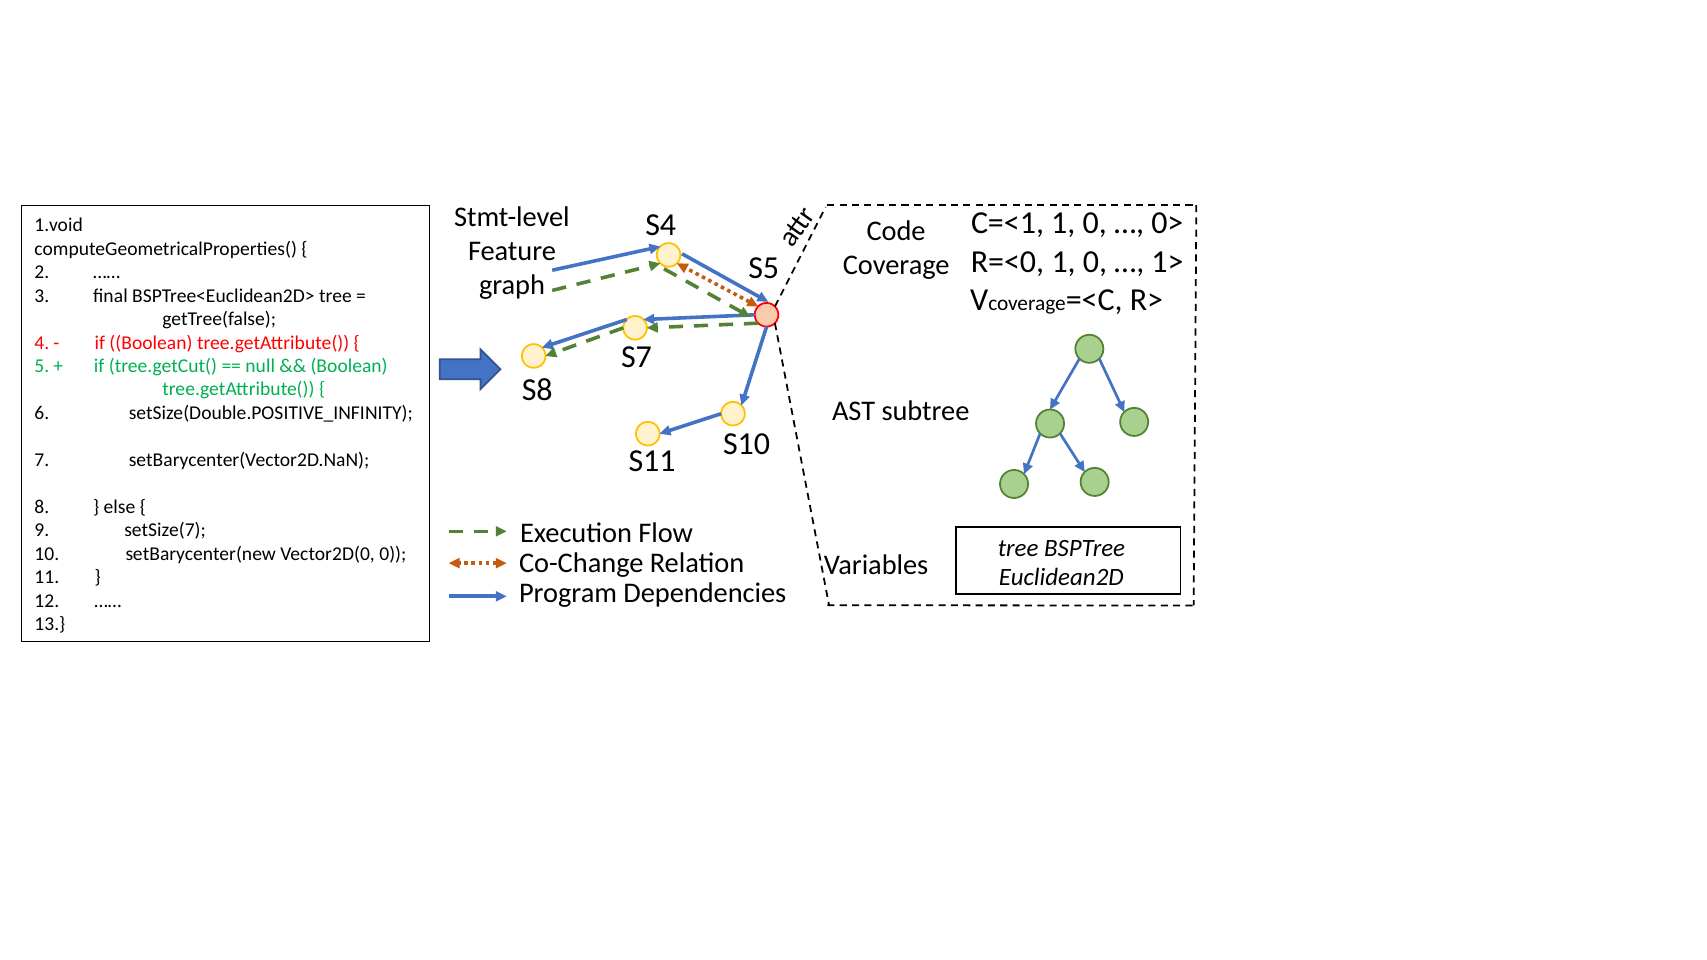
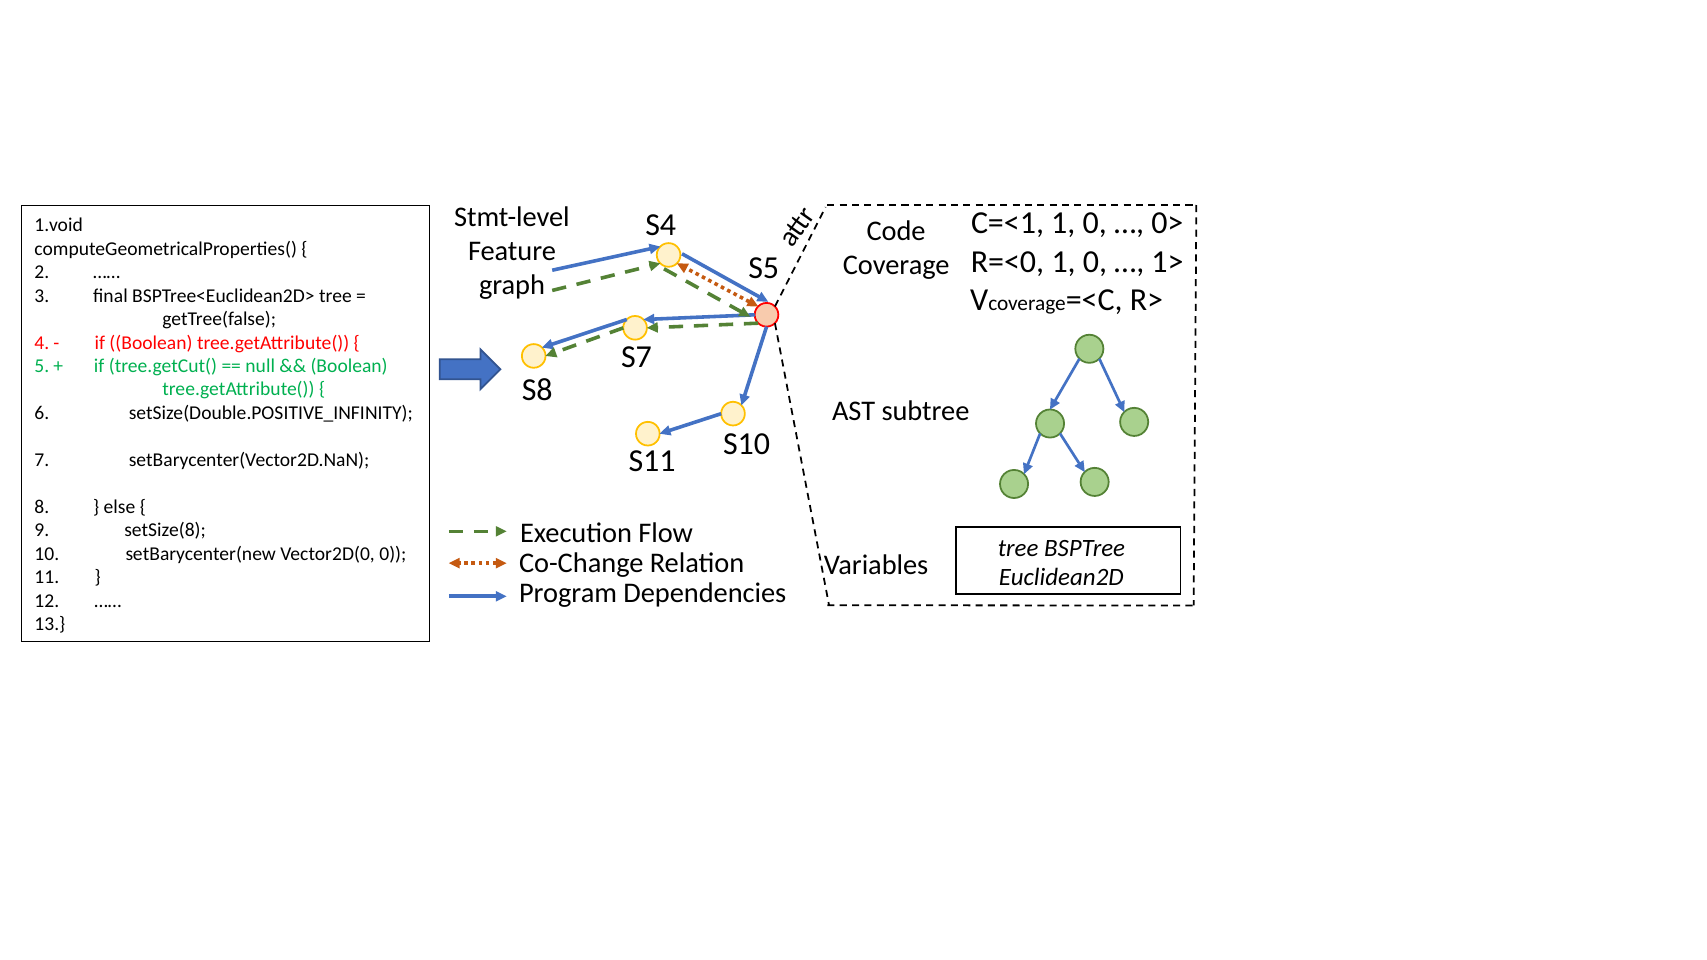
setSize(7: setSize(7 -> setSize(8 (165, 531)
